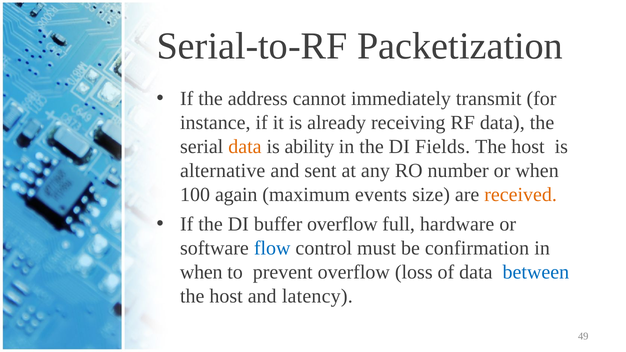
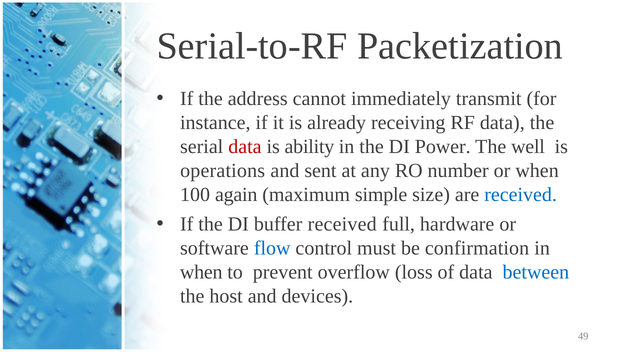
data colour: orange -> red (245, 147)
Fields: Fields -> Power (443, 147)
host: host -> well (528, 147)
alternative: alternative -> operations (223, 171)
events: events -> simple (381, 195)
received colour: orange -> blue (521, 195)
buffer overflow: overflow -> received (342, 224)
latency: latency -> devices (317, 296)
